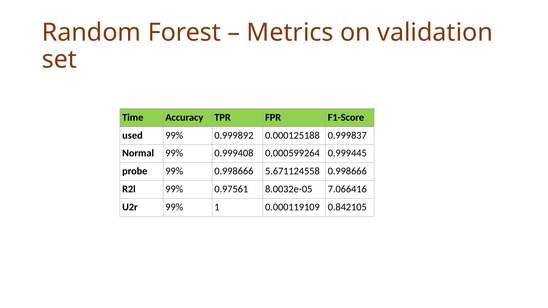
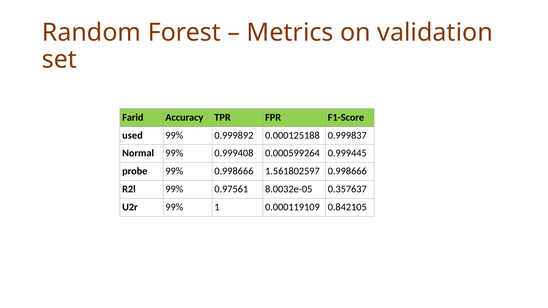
Time: Time -> Farid (133, 117)
5.671124558: 5.671124558 -> 1.561802597 (292, 171)
7.066416: 7.066416 -> 0.357637 (347, 189)
